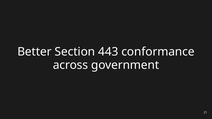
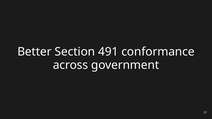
443: 443 -> 491 (108, 52)
